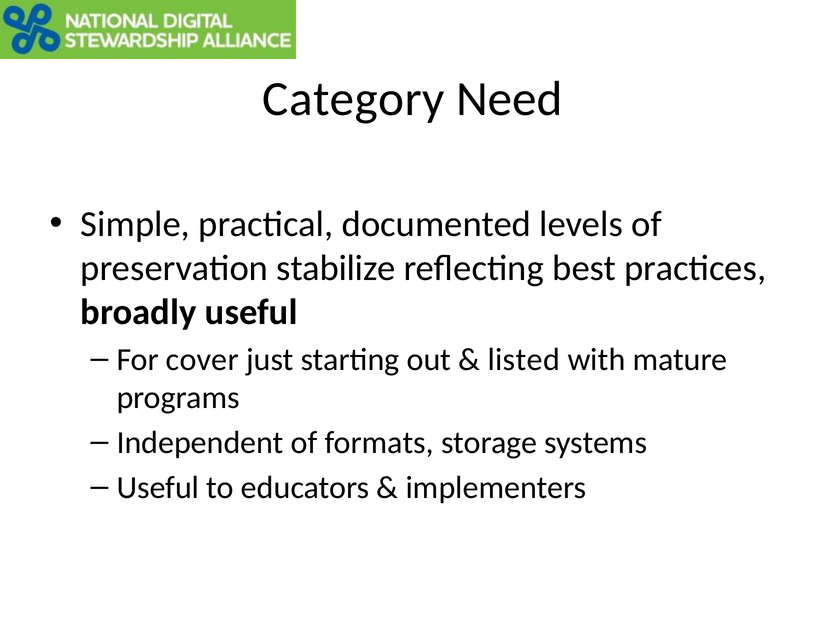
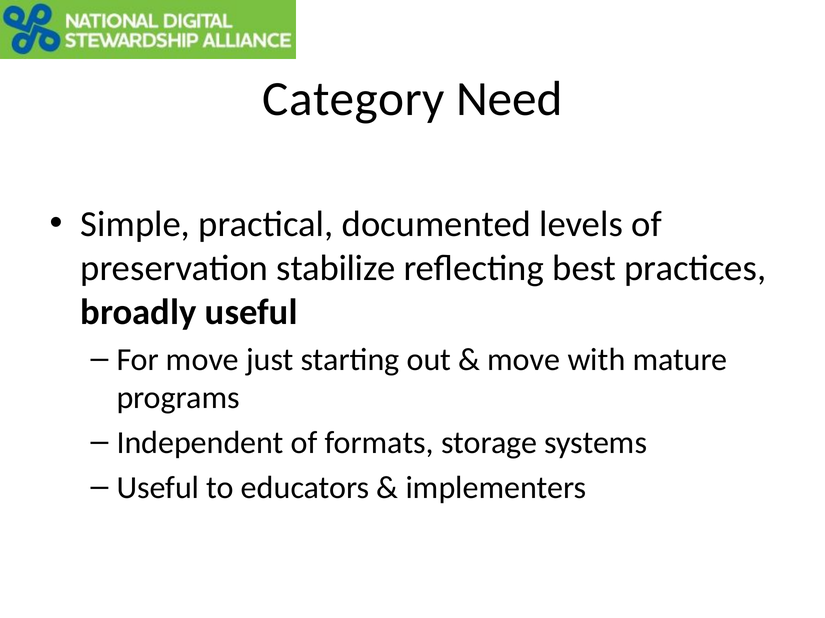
For cover: cover -> move (202, 360)
listed: listed -> move (524, 360)
